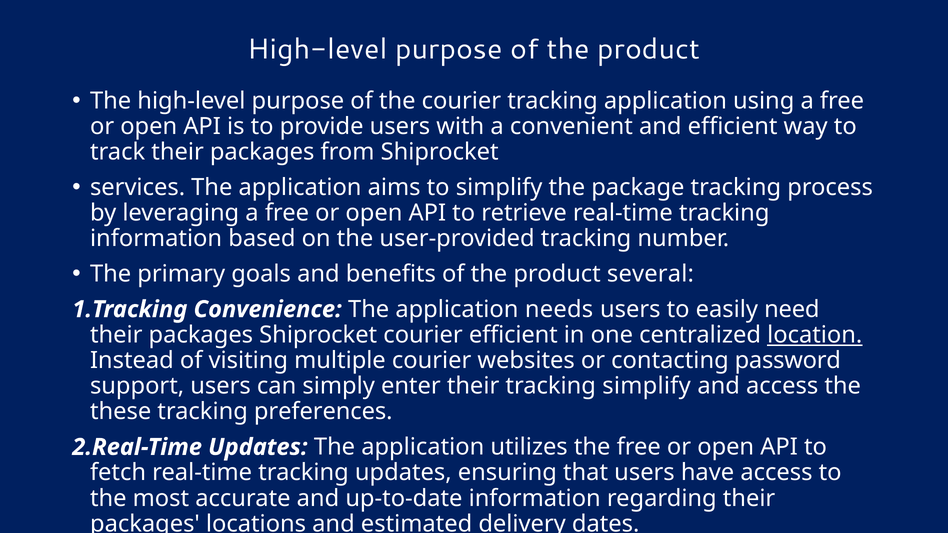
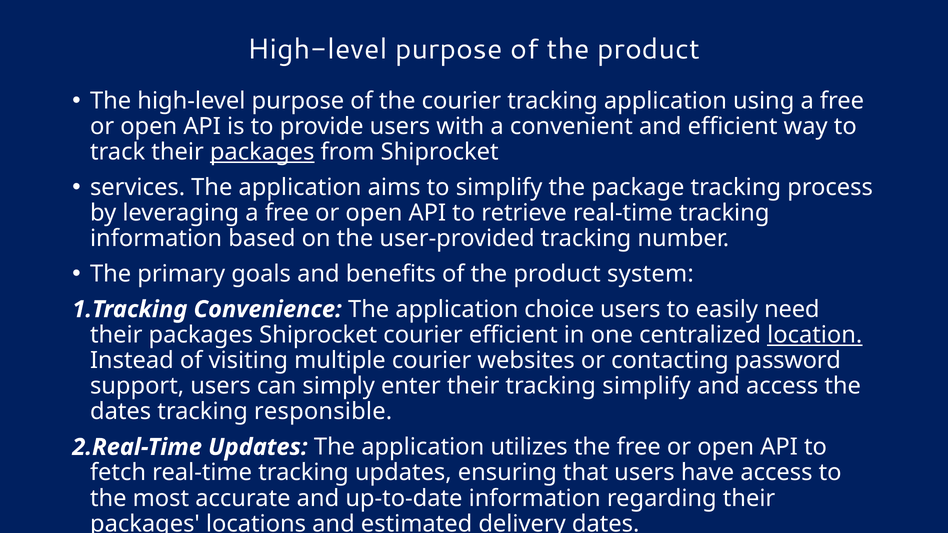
packages underline: none -> present (262, 152)
several: several -> system (650, 274)
needs: needs -> choice (559, 309)
these: these -> dates (121, 412)
preferences: preferences -> responsible (323, 412)
